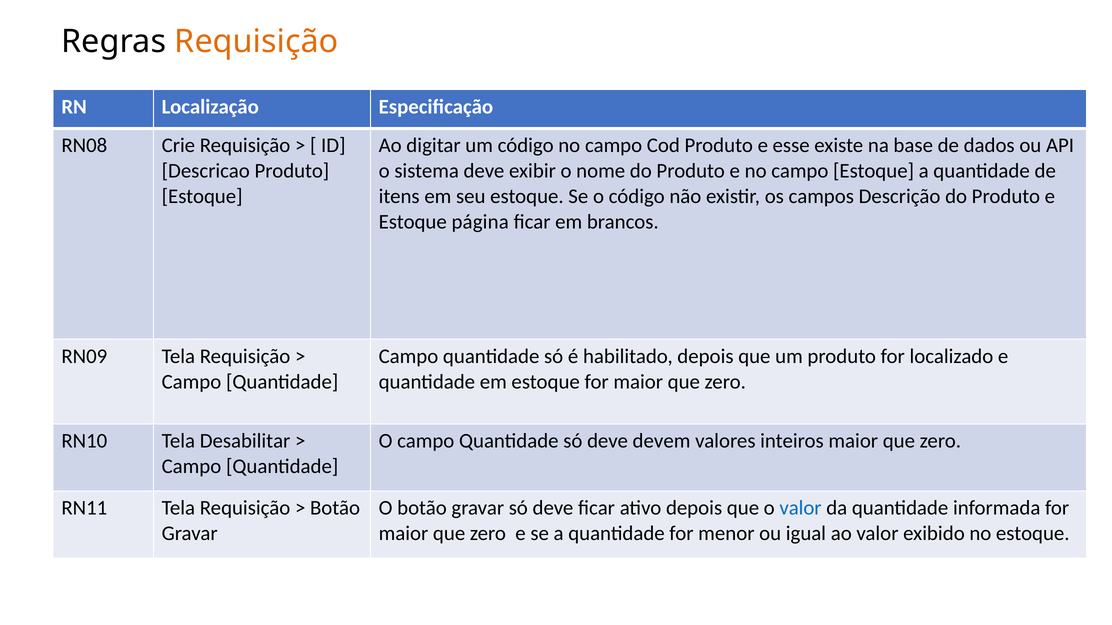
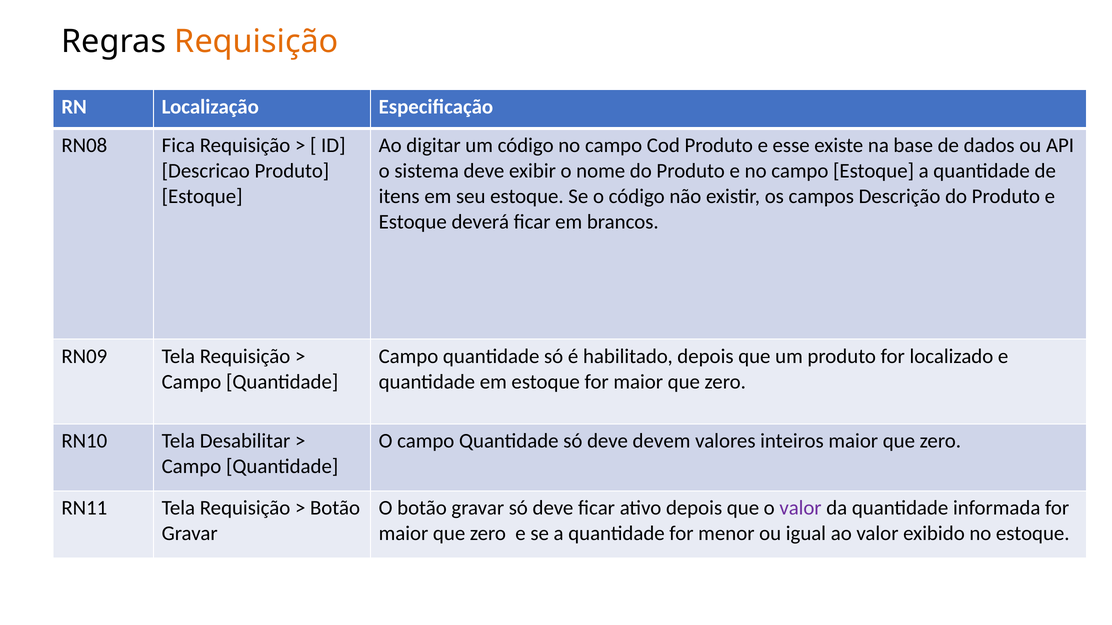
Crie: Crie -> Fica (178, 146)
página: página -> deverá (480, 222)
valor colour: blue -> purple (800, 508)
